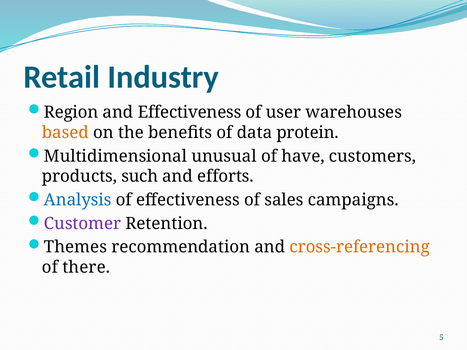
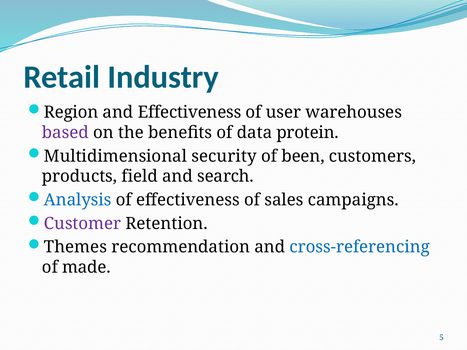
based colour: orange -> purple (65, 133)
unusual: unusual -> security (224, 156)
have: have -> been (303, 156)
such: such -> field (140, 176)
efforts: efforts -> search (226, 176)
cross-referencing colour: orange -> blue (360, 247)
there: there -> made (86, 267)
